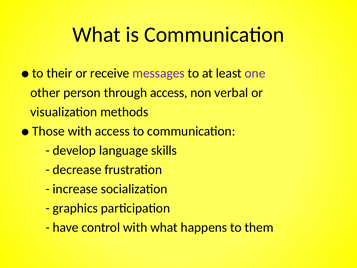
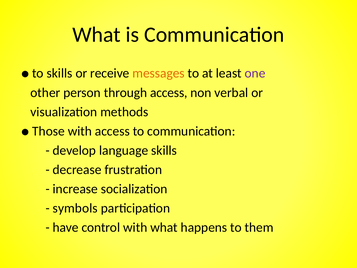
to their: their -> skills (59, 73)
messages colour: purple -> orange (159, 73)
graphics: graphics -> symbols (75, 208)
